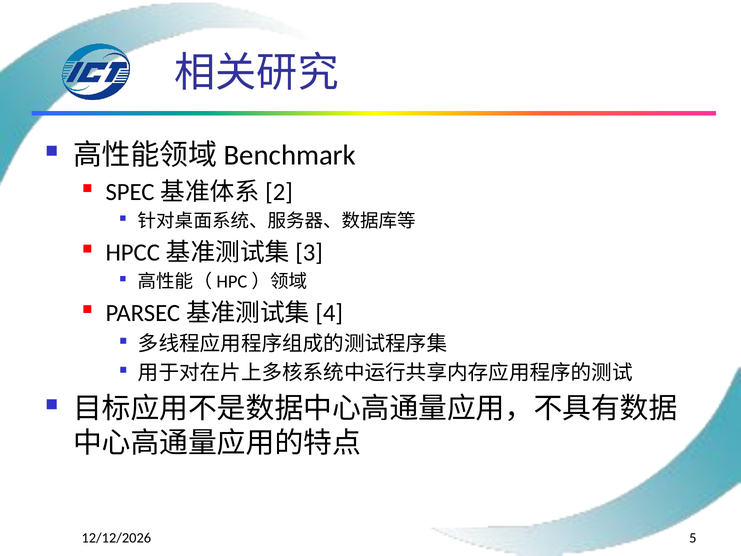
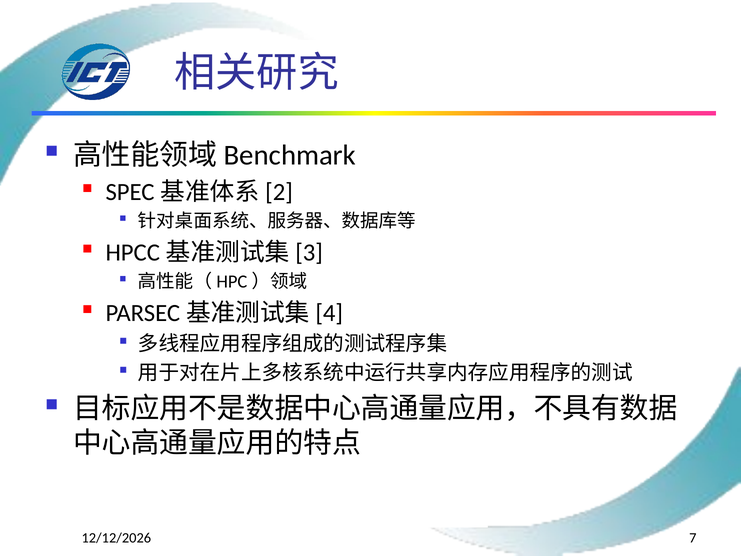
5: 5 -> 7 (693, 538)
